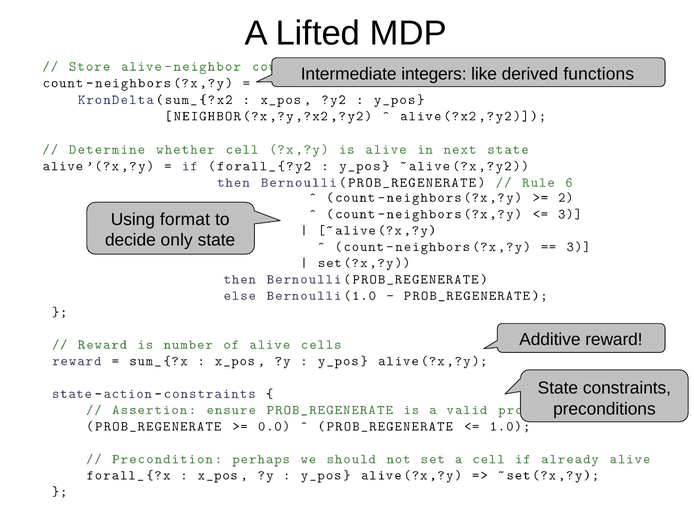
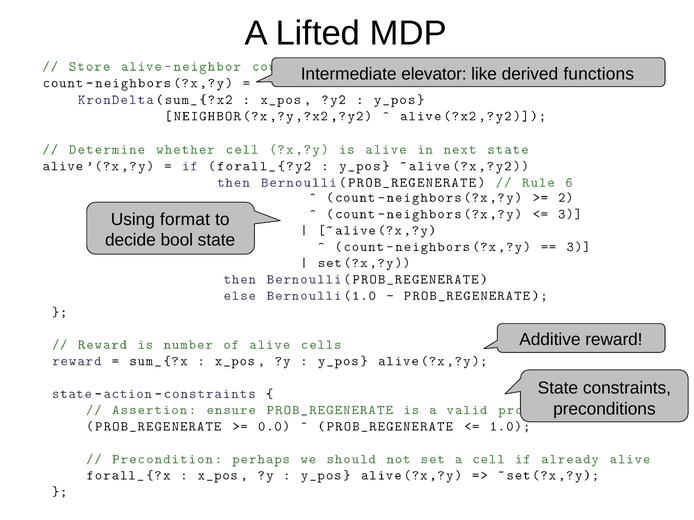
integers: integers -> elevator (434, 74)
only: only -> bool (177, 240)
